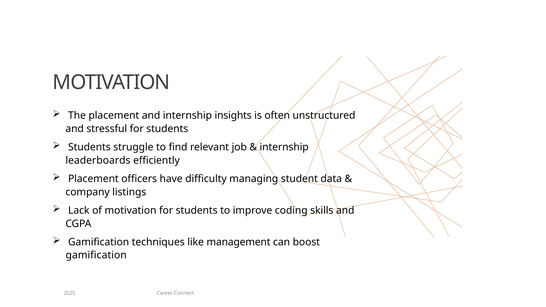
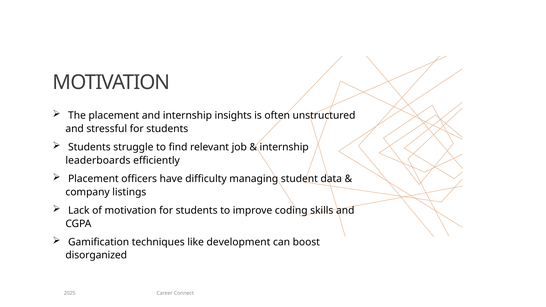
management: management -> development (238, 242)
gamification: gamification -> disorganized (96, 255)
